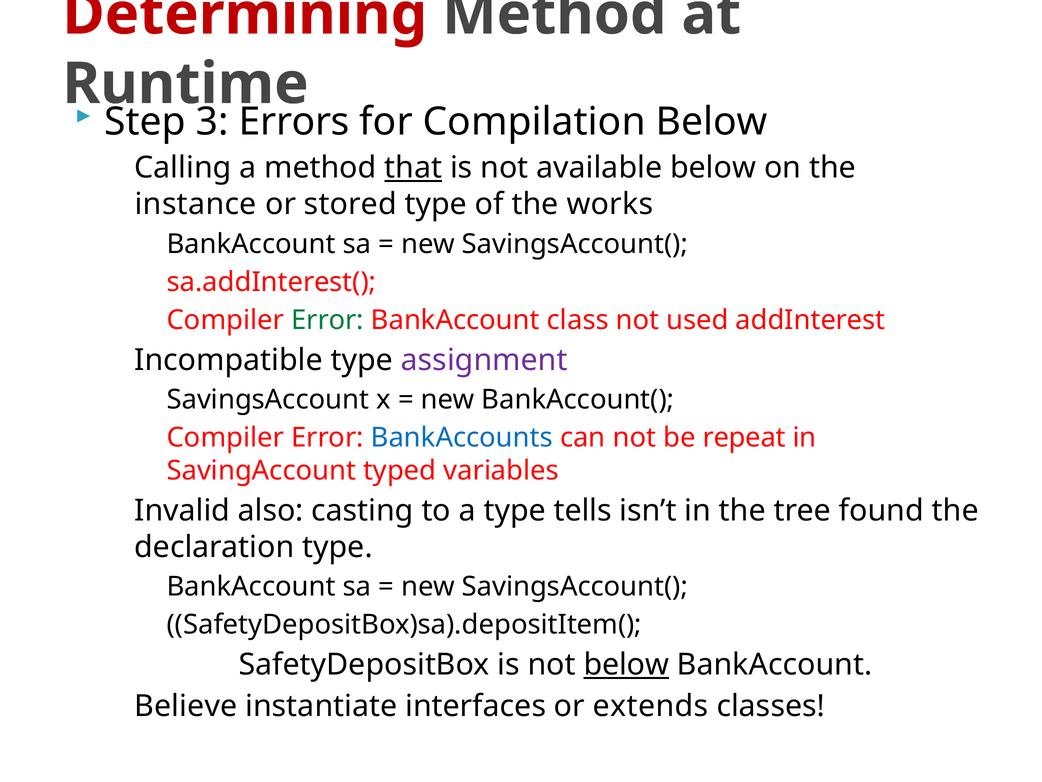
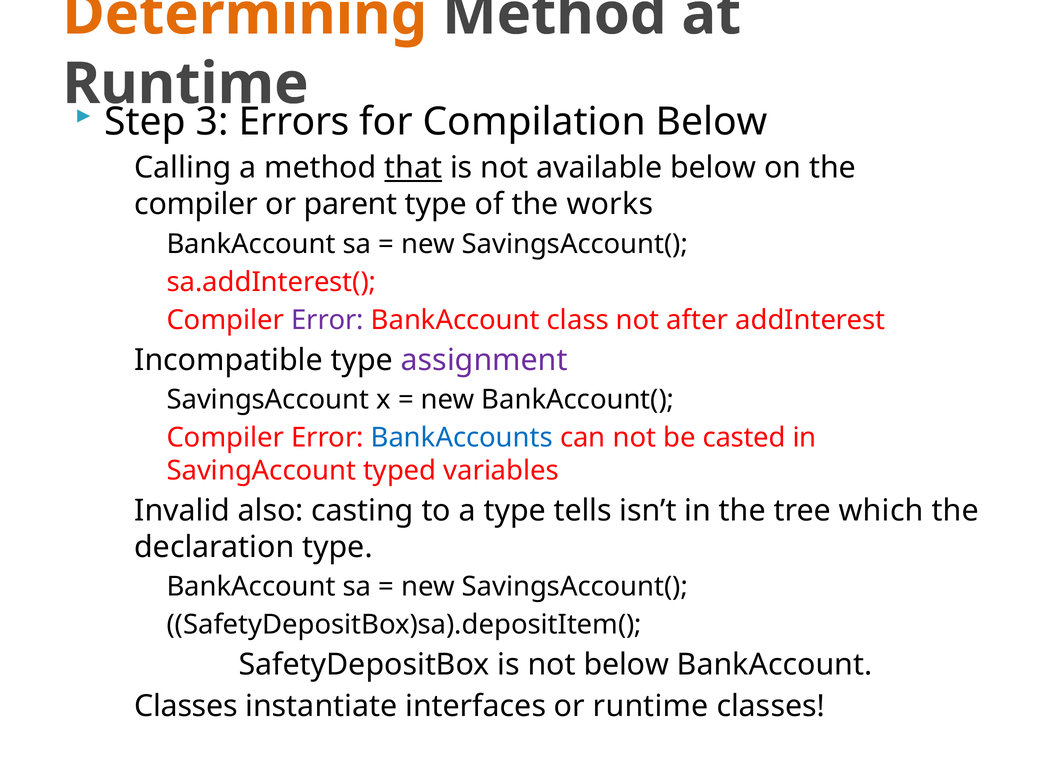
Determining colour: red -> orange (245, 14)
instance: instance -> compiler (196, 204)
stored: stored -> parent (351, 204)
Error colour: green -> purple (327, 320)
used: used -> after (697, 320)
repeat: repeat -> casted (744, 437)
found: found -> which (881, 510)
below underline: present -> none (626, 664)
Believe: Believe -> Classes (186, 706)
or extends: extends -> runtime (651, 706)
